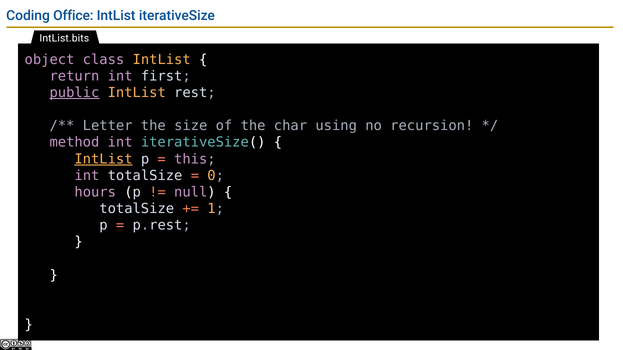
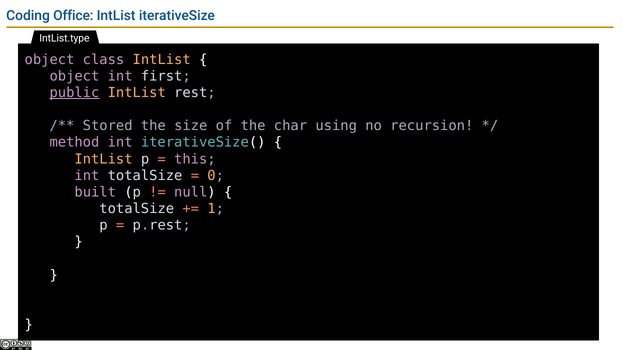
IntList.bits: IntList.bits -> IntList.type (64, 38)
return: return -> object (74, 76)
Letter: Letter -> Stored (108, 126)
IntList underline: present -> none (104, 159)
hours: hours -> built (95, 192)
